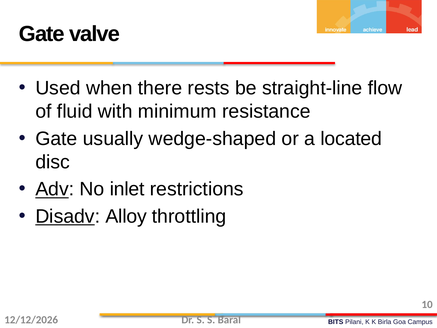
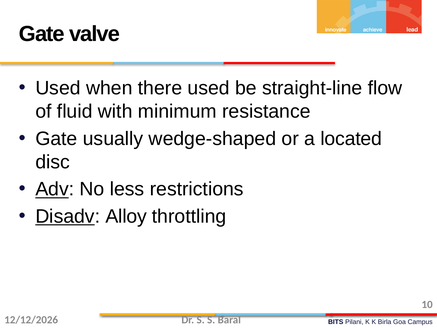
there rests: rests -> used (209, 88)
inlet: inlet -> less (127, 189)
